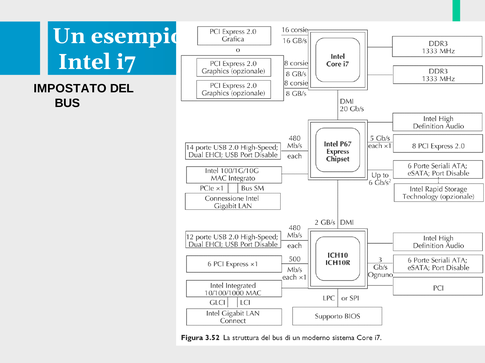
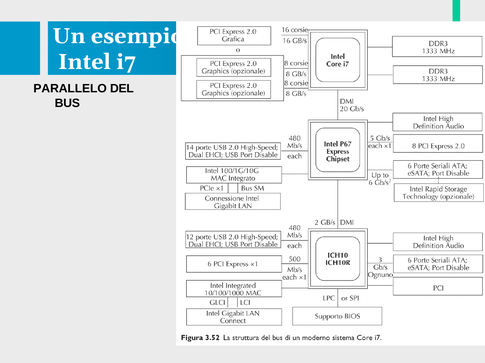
IMPOSTATO: IMPOSTATO -> PARALLELO (70, 89)
